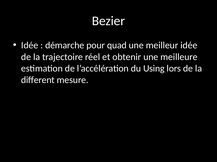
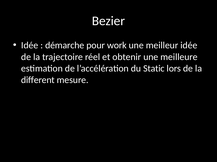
quad: quad -> work (117, 46)
Using: Using -> Static (154, 69)
